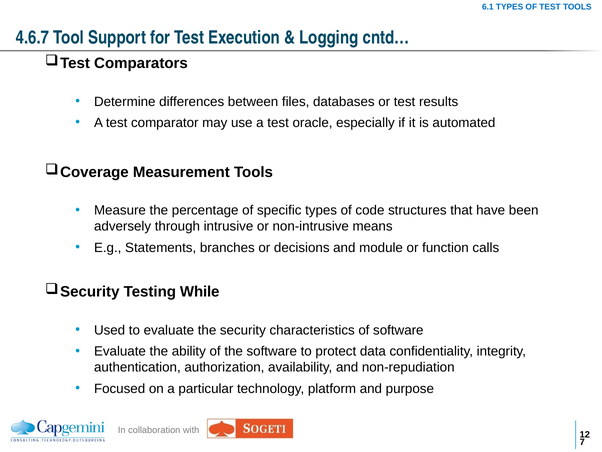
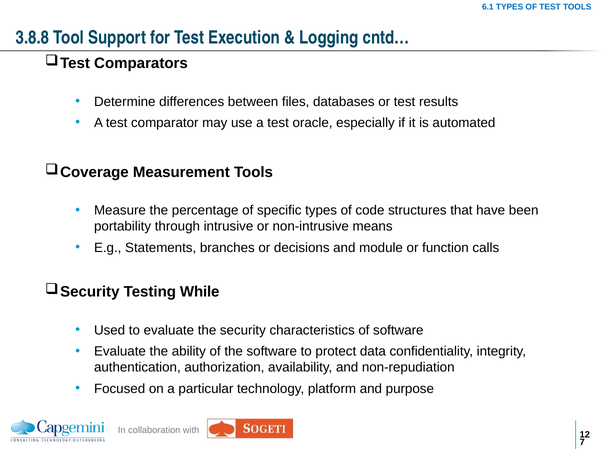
4.6.7: 4.6.7 -> 3.8.8 (33, 37)
adversely: adversely -> portability (123, 226)
